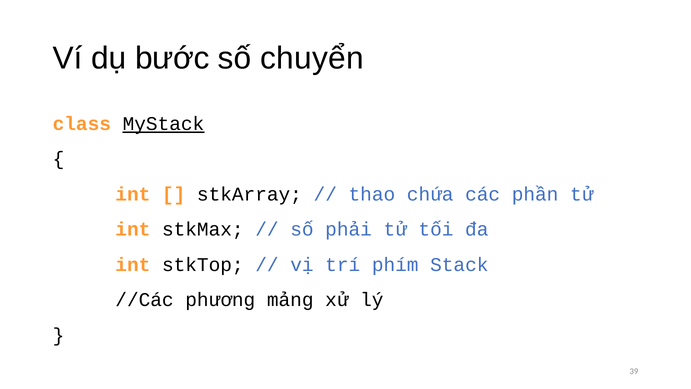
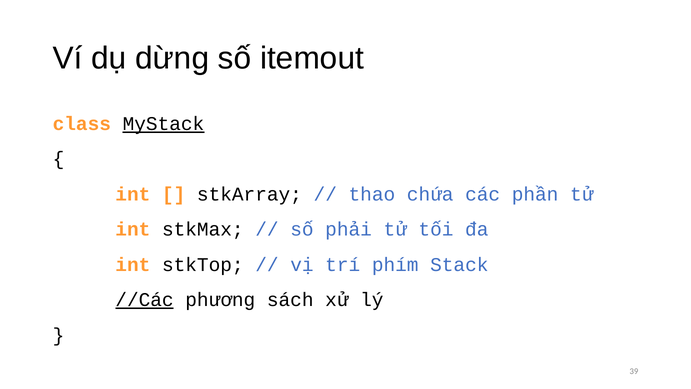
bước: bước -> dừng (172, 58)
chuyển: chuyển -> itemout (312, 58)
//Các underline: none -> present (145, 300)
mảng: mảng -> sách (290, 300)
